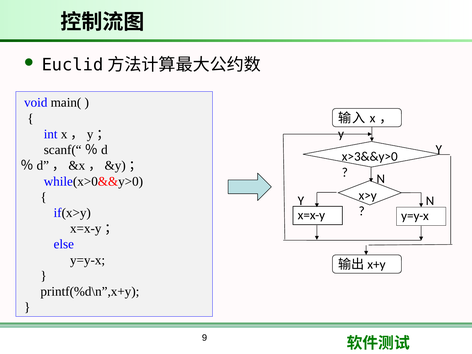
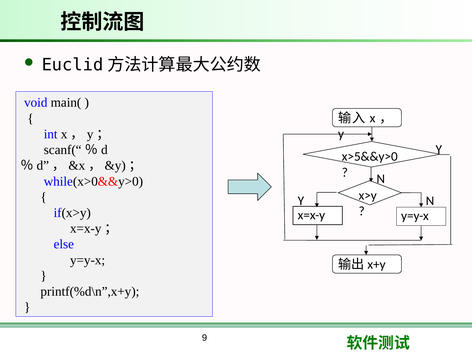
x>3&&y>0: x>3&&y>0 -> x>5&&y>0 (370, 157)
